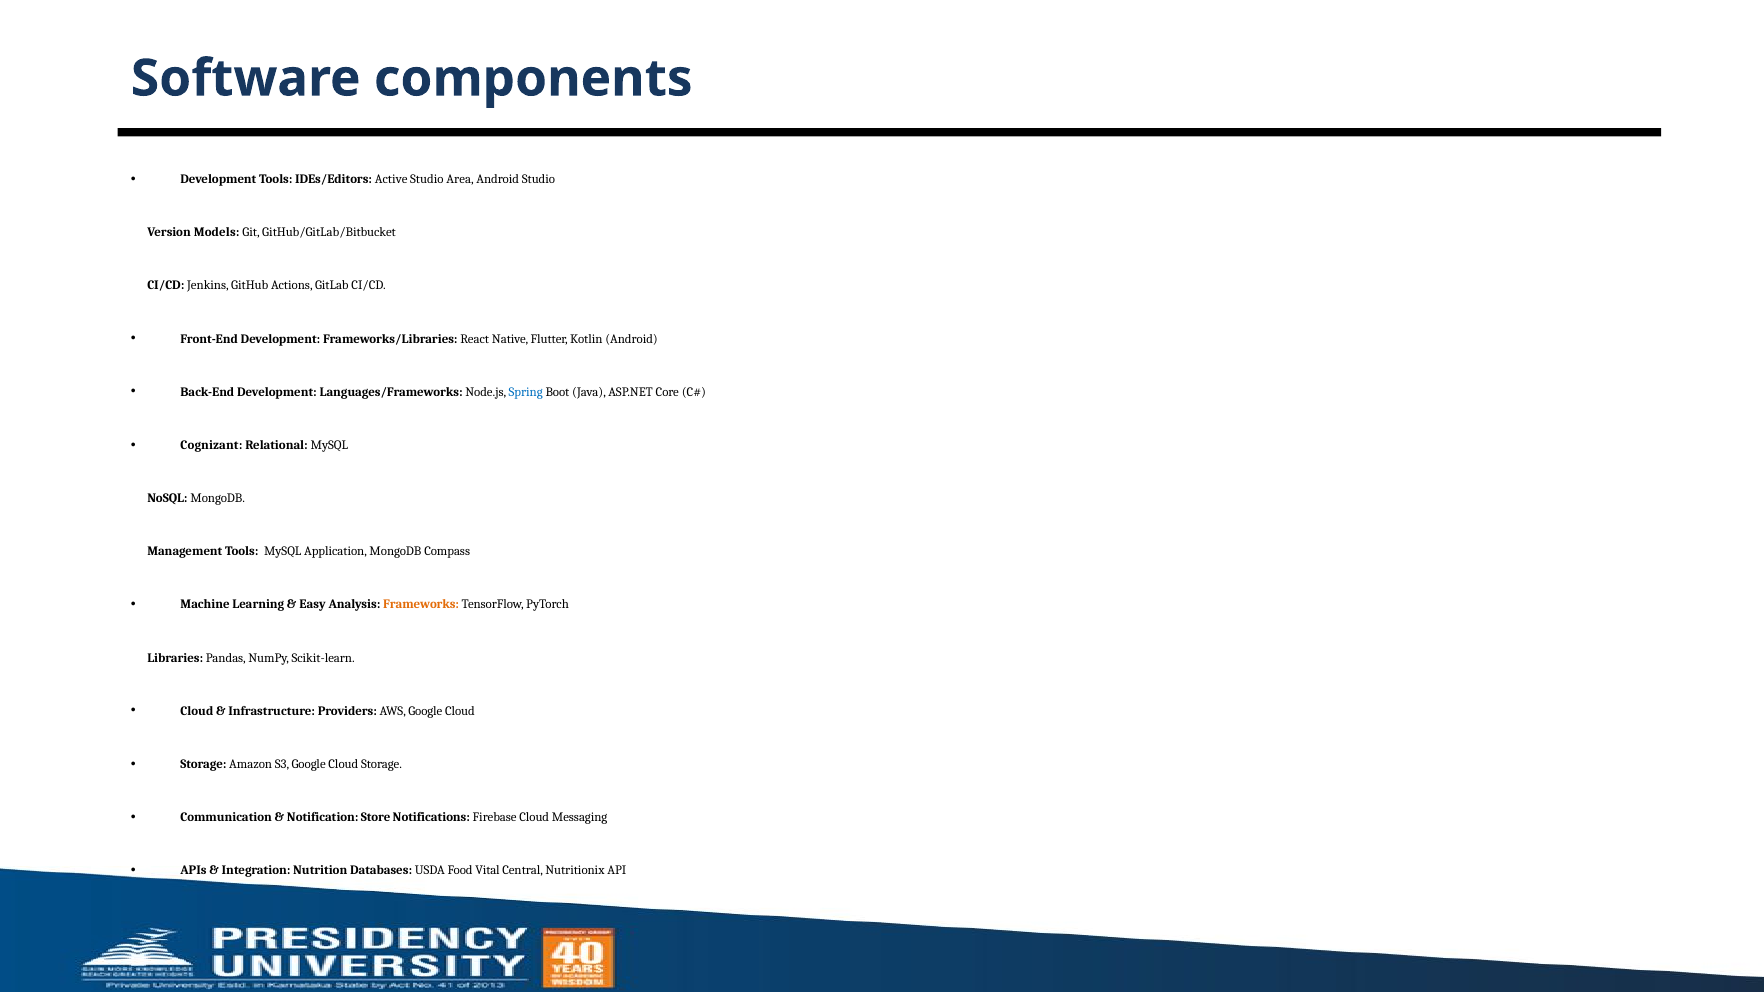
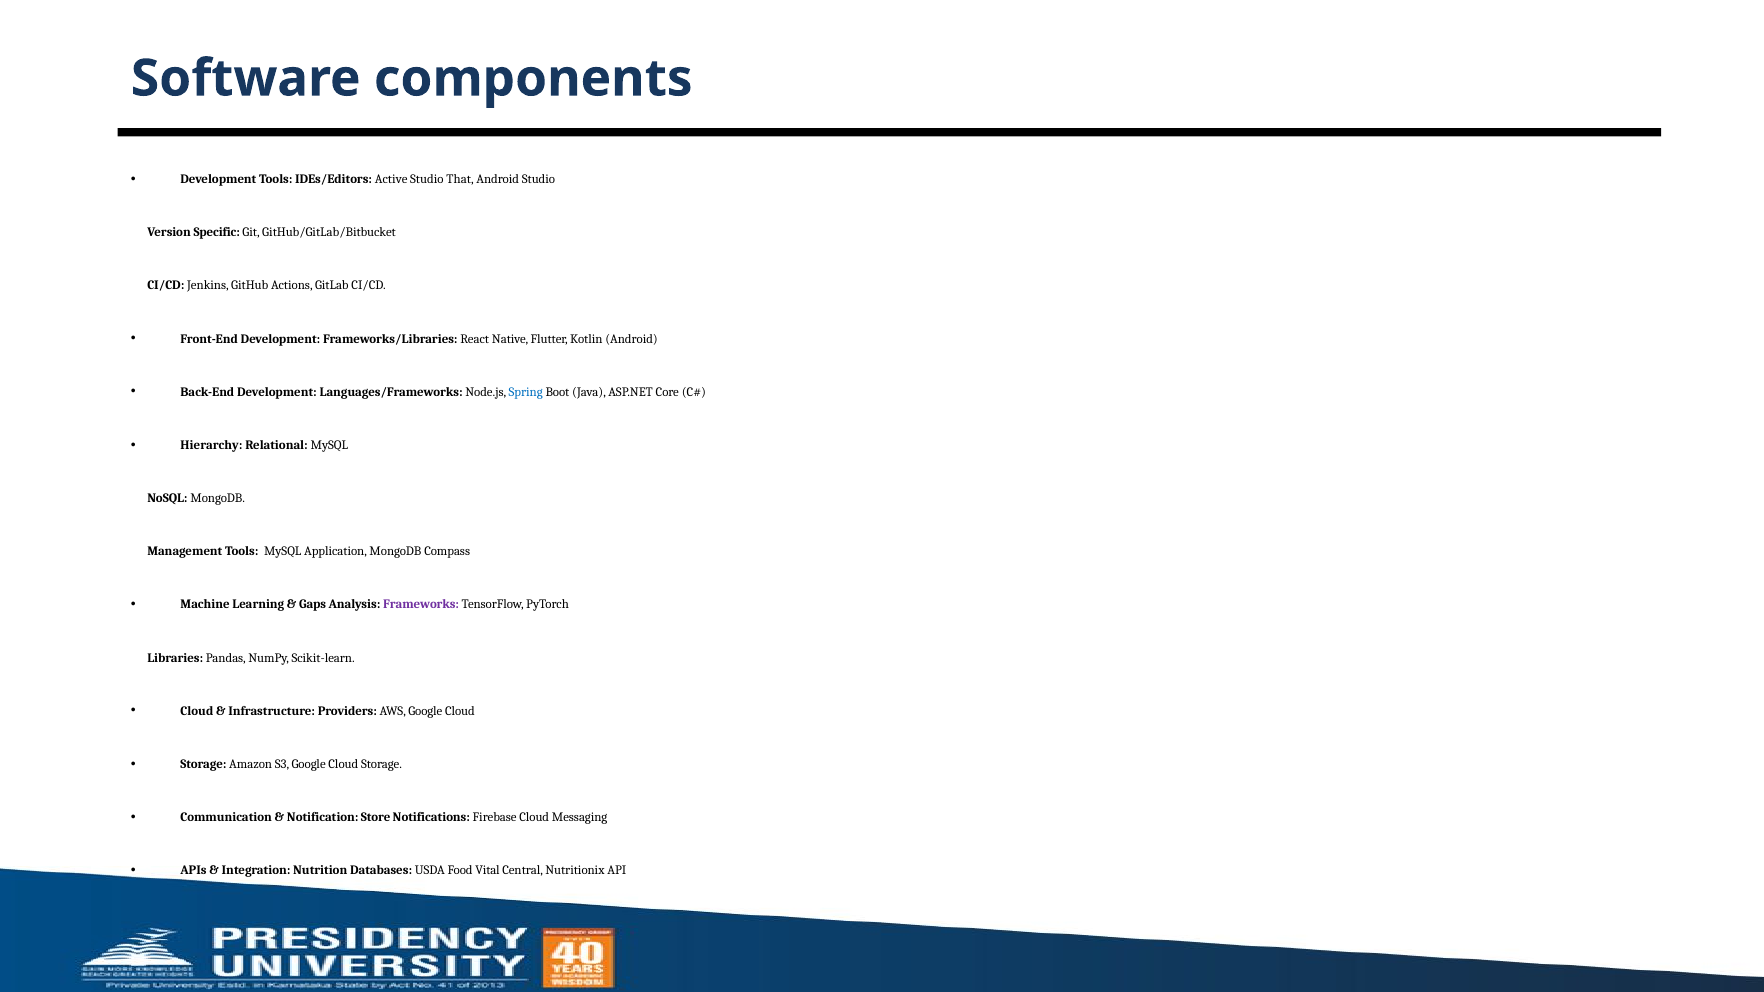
Area: Area -> That (460, 179)
Models: Models -> Specific (217, 233)
Cognizant: Cognizant -> Hierarchy (211, 445)
Easy: Easy -> Gaps (313, 605)
Frameworks colour: orange -> purple (421, 605)
